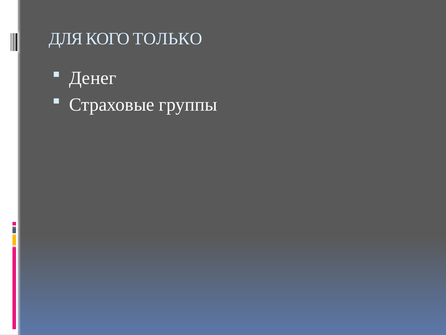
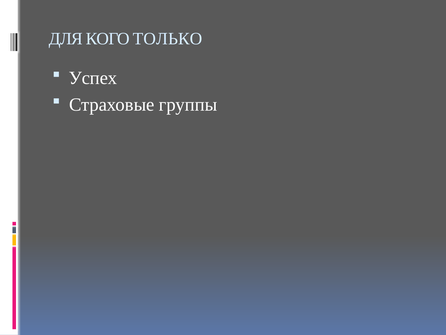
Денег: Денег -> Успех (93, 78)
